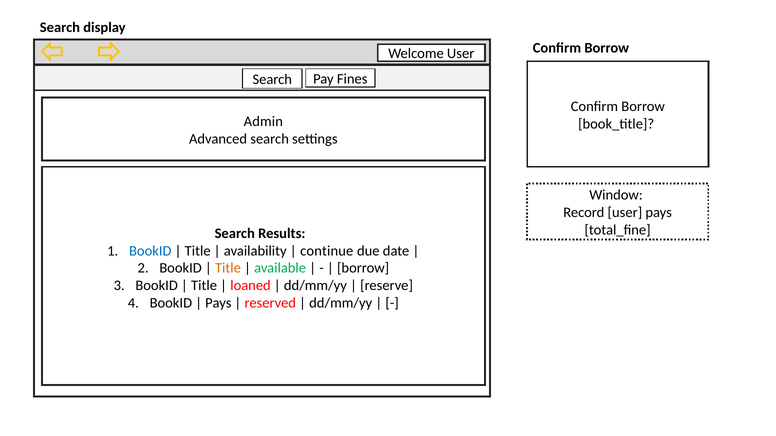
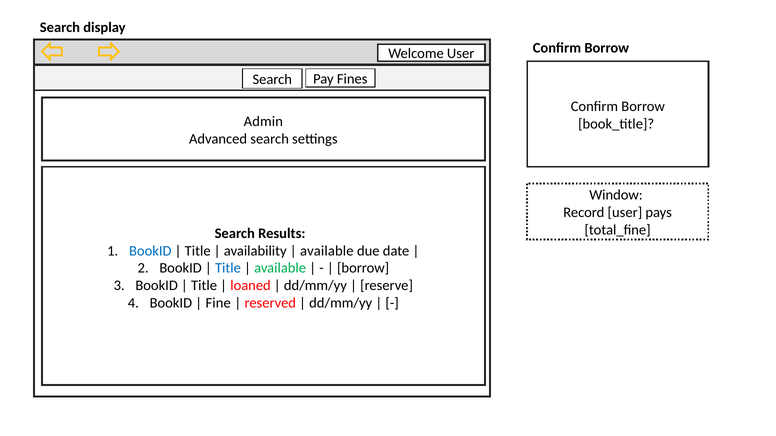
continue: continue -> available (327, 251)
Title colour: orange -> blue (228, 268)
Pays: Pays -> Fine (218, 303)
